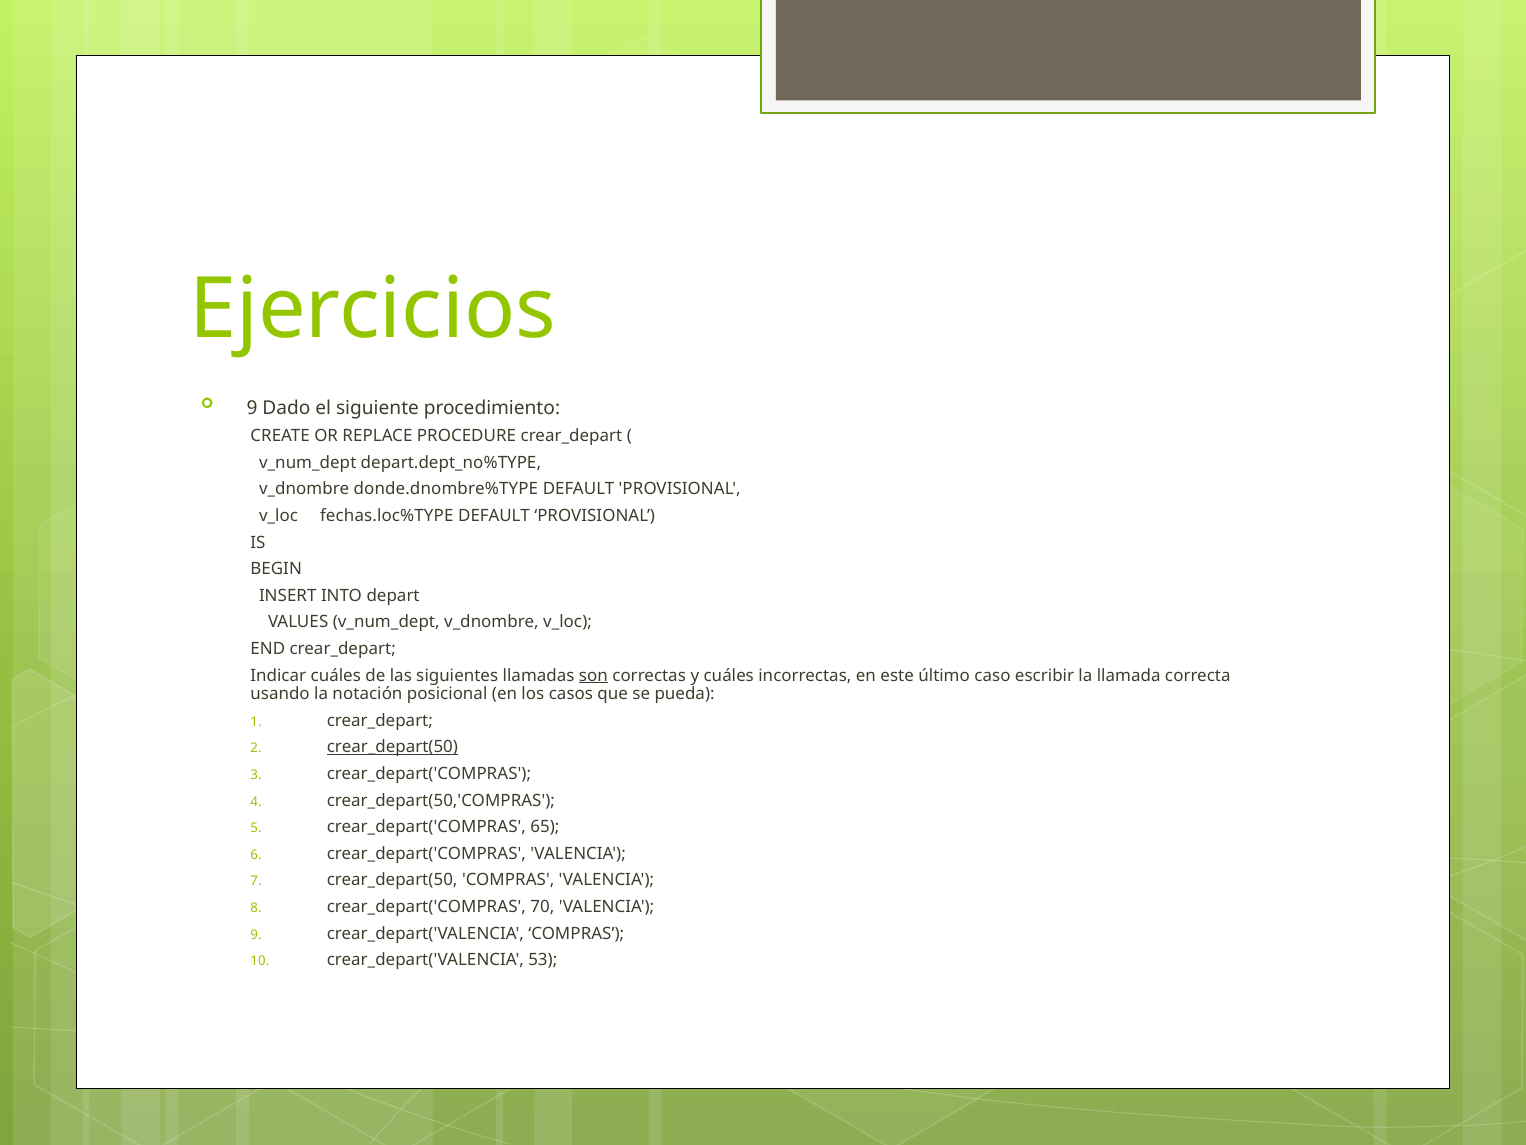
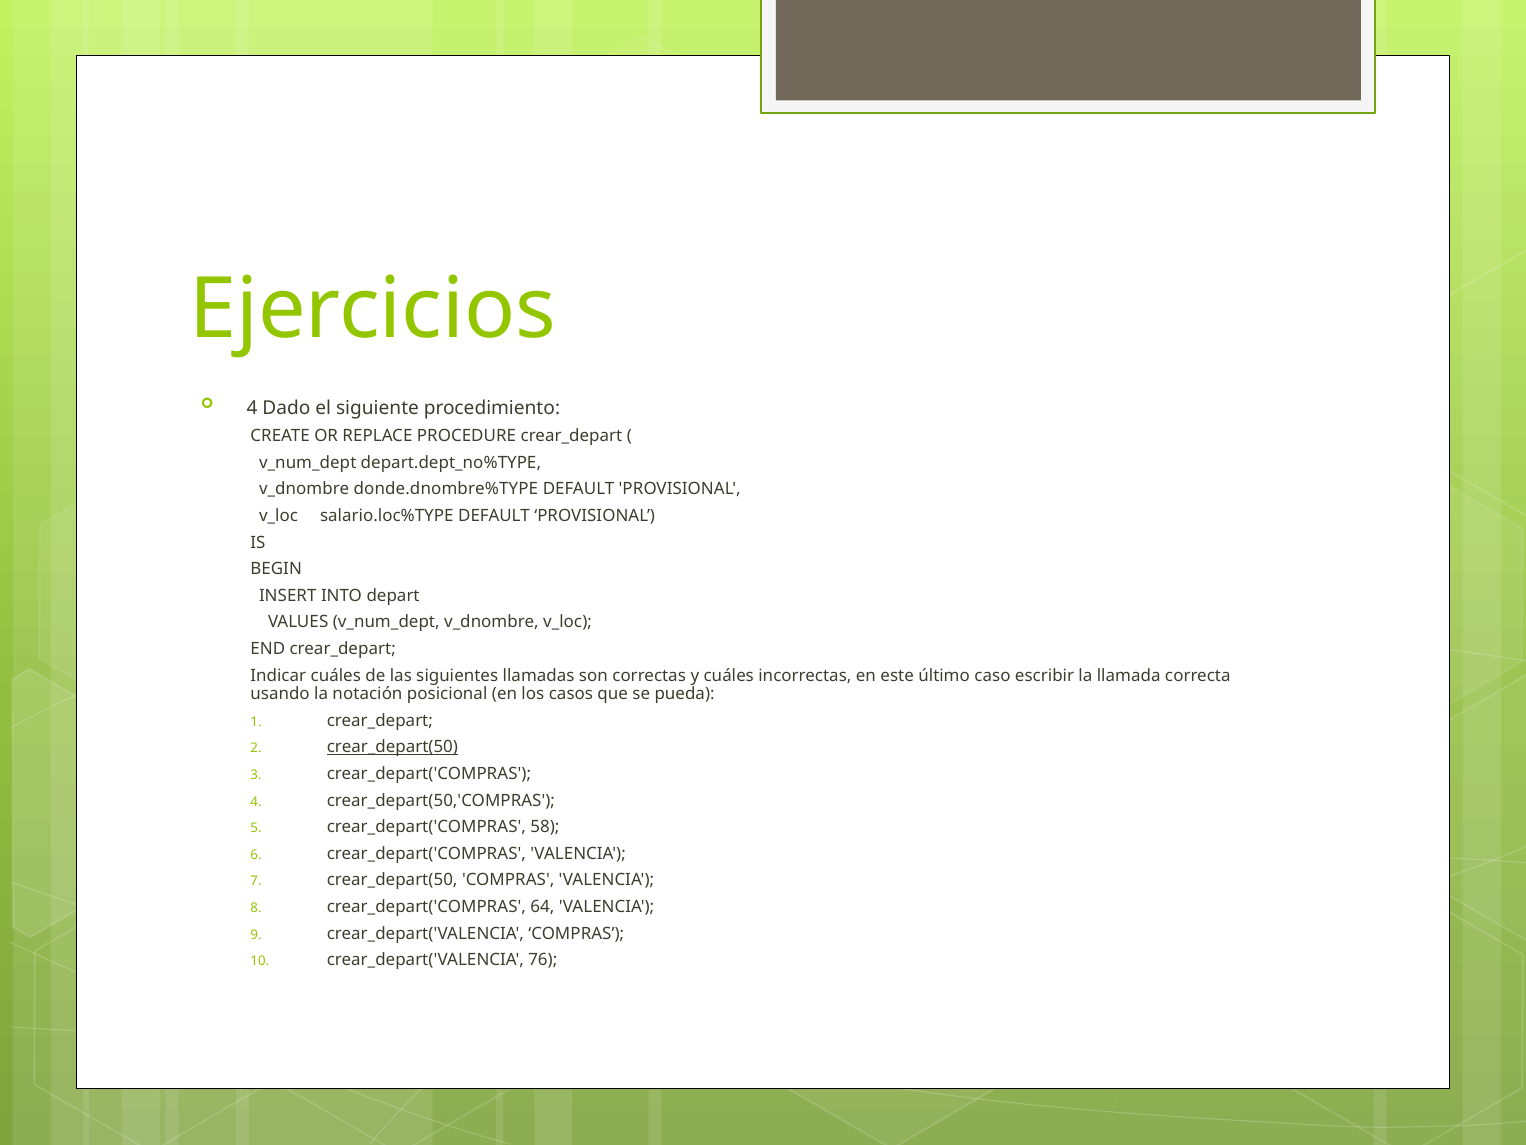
9: 9 -> 4 (252, 408)
fechas.loc%TYPE: fechas.loc%TYPE -> salario.loc%TYPE (387, 516)
son underline: present -> none (593, 675)
65: 65 -> 58 (545, 827)
70: 70 -> 64 (542, 907)
53: 53 -> 76 (543, 960)
